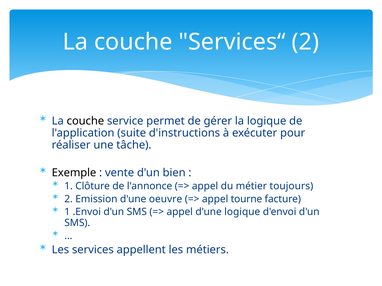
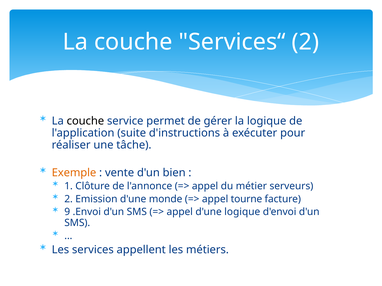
Exemple colour: black -> orange (74, 173)
toujours: toujours -> serveurs (291, 186)
oeuvre: oeuvre -> monde (166, 199)
1: 1 -> 9 (67, 212)
